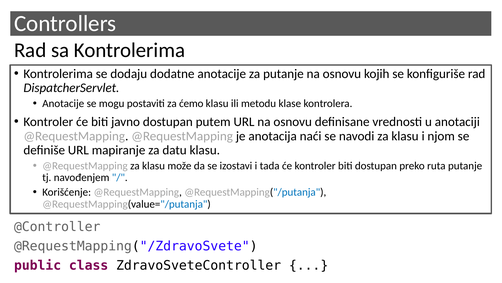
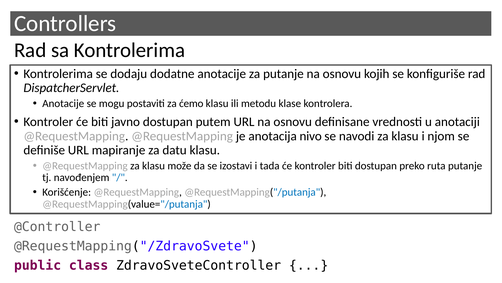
naći: naći -> nivo (311, 136)
